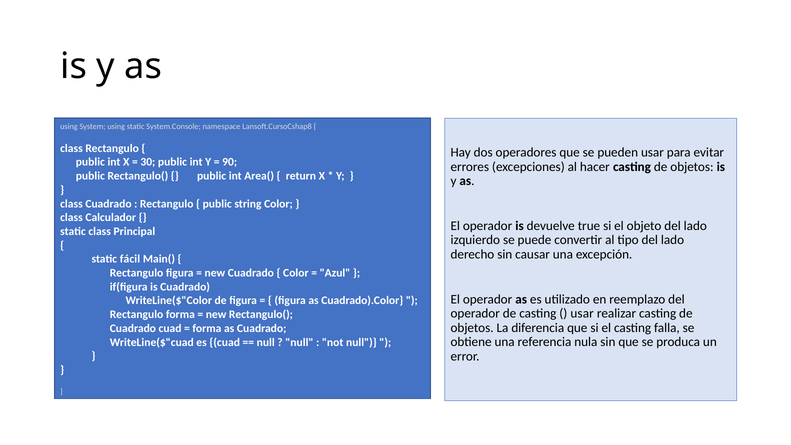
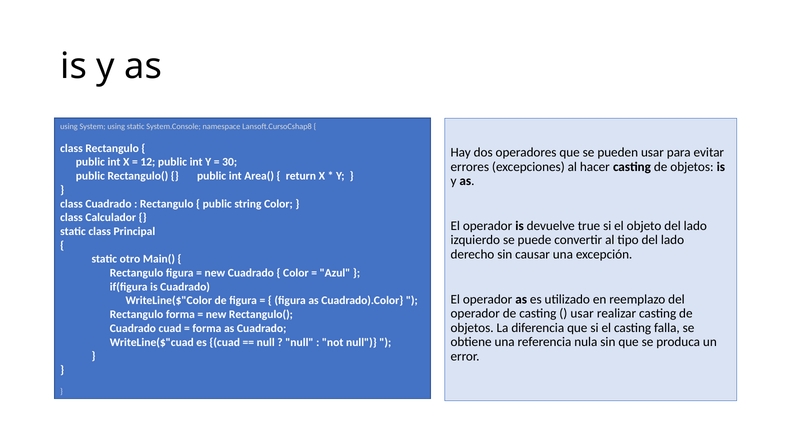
30: 30 -> 12 (148, 162)
90: 90 -> 30 (230, 162)
fácil: fácil -> otro (130, 259)
